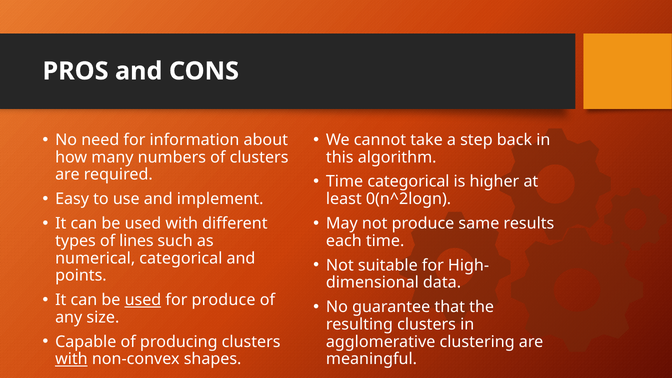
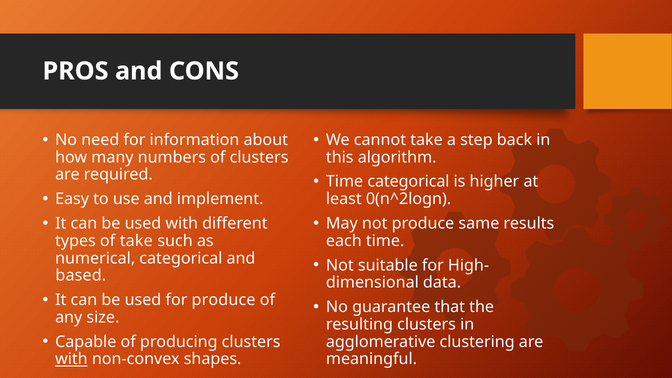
of lines: lines -> take (136, 241)
points: points -> based (81, 276)
used underline: present -> none (143, 300)
